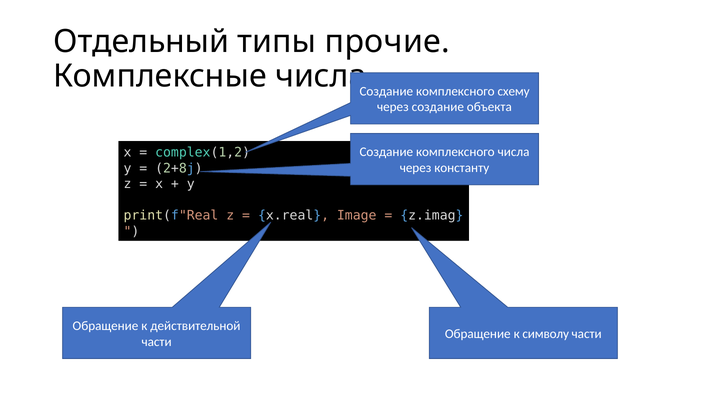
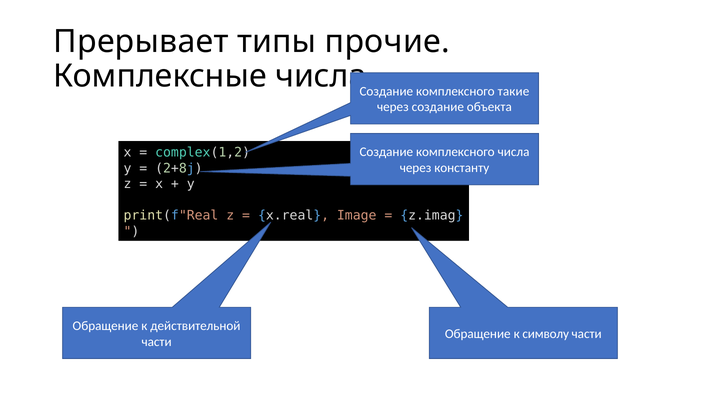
Отдельный: Отдельный -> Прерывает (141, 42)
схему: схему -> такие (513, 91)
